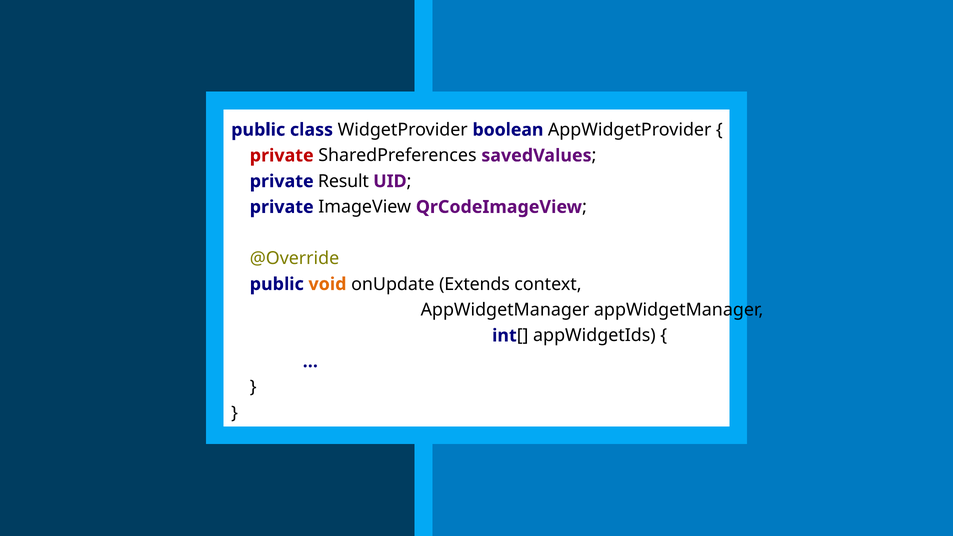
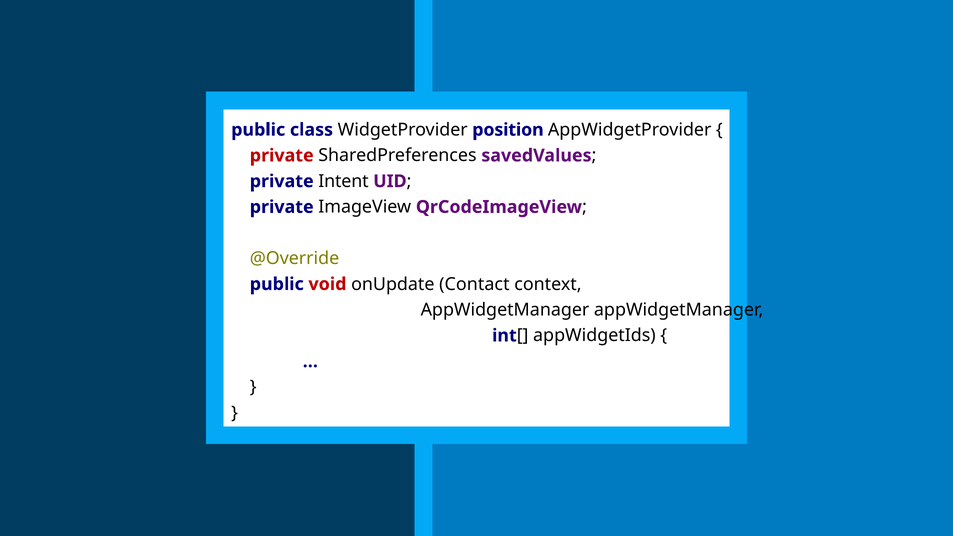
boolean: boolean -> position (508, 130)
Result: Result -> Intent (343, 181)
void colour: orange -> red (327, 284)
Extends: Extends -> Contact (474, 284)
